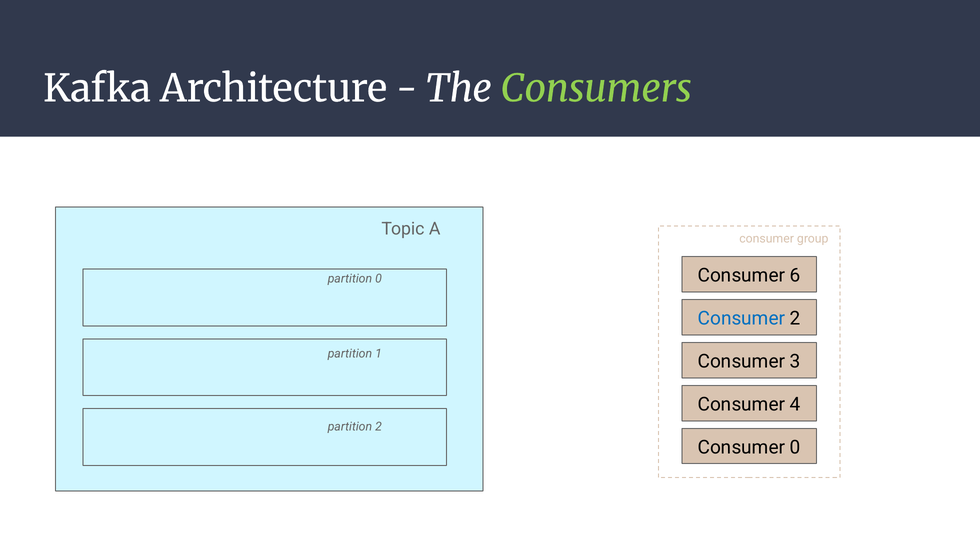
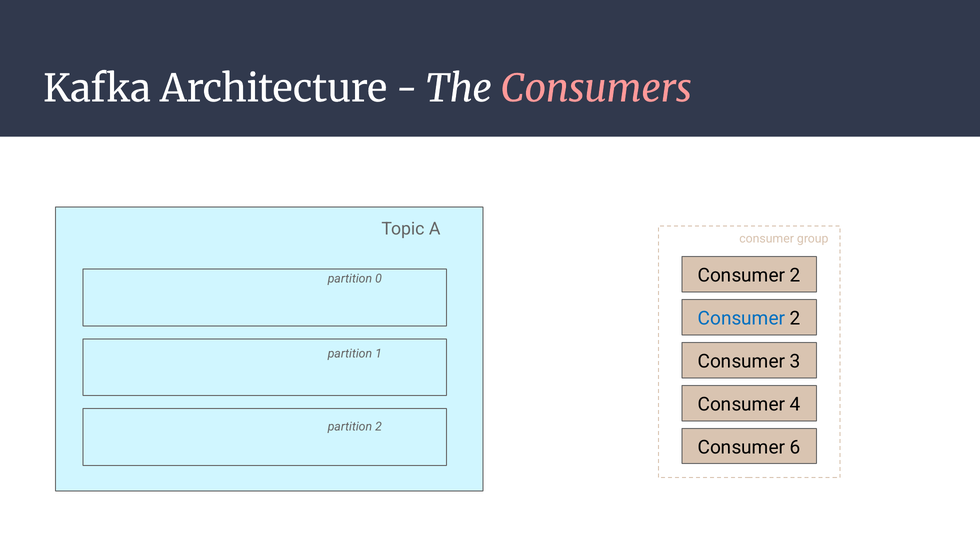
Consumers colour: light green -> pink (596, 89)
6: 6 -> 2 (795, 276)
Consumer 0: 0 -> 6 (795, 448)
